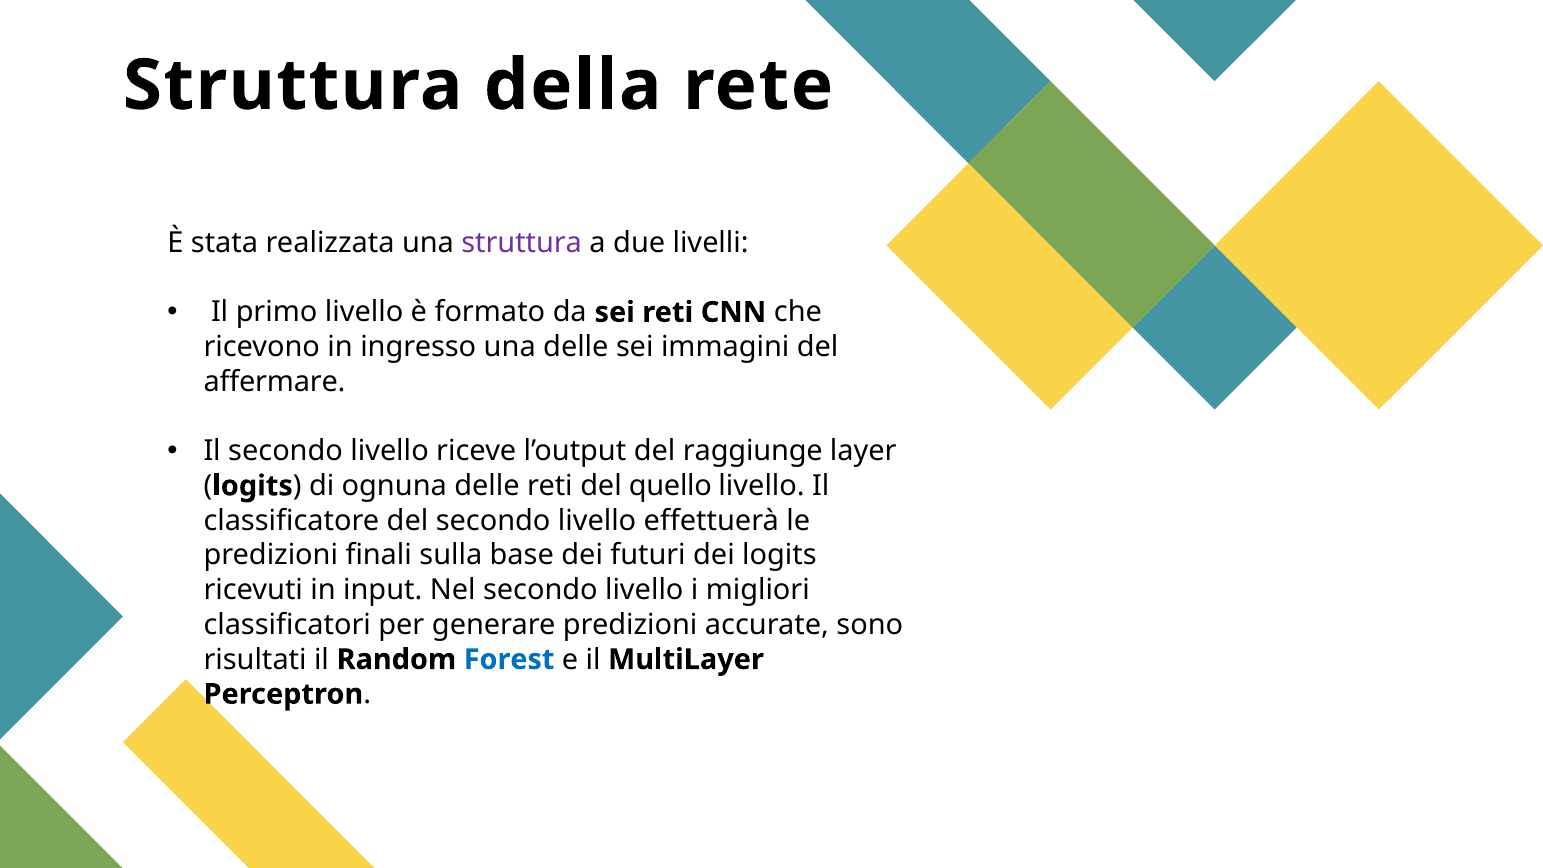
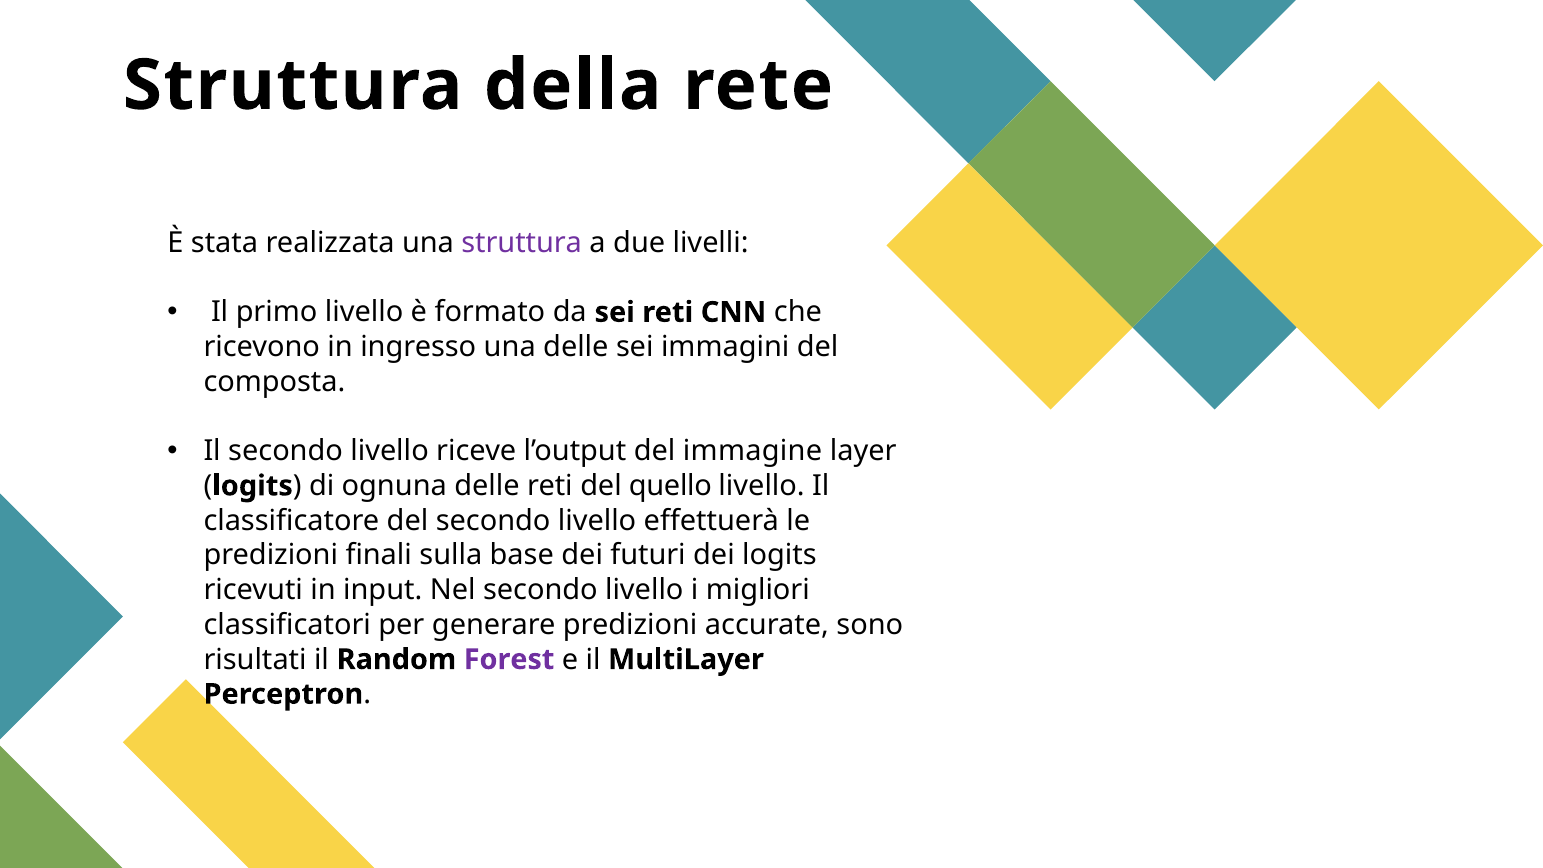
affermare: affermare -> composta (274, 382)
raggiunge: raggiunge -> immagine (753, 451)
Forest colour: blue -> purple (509, 659)
